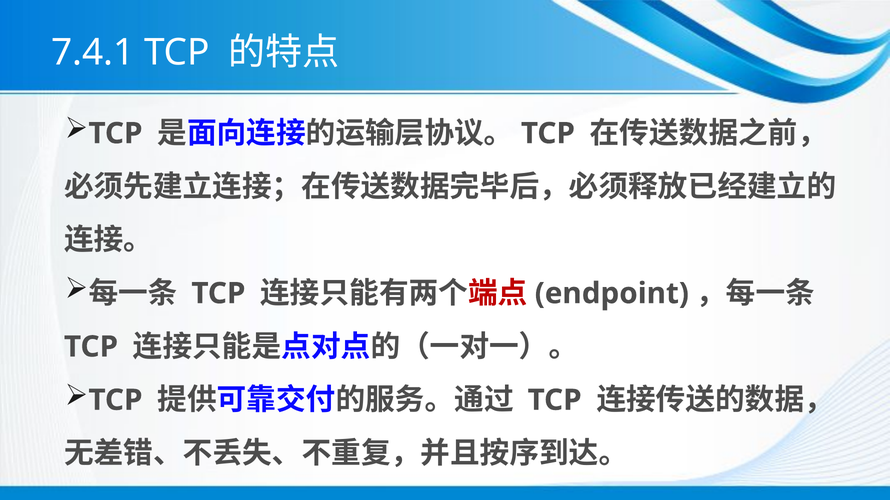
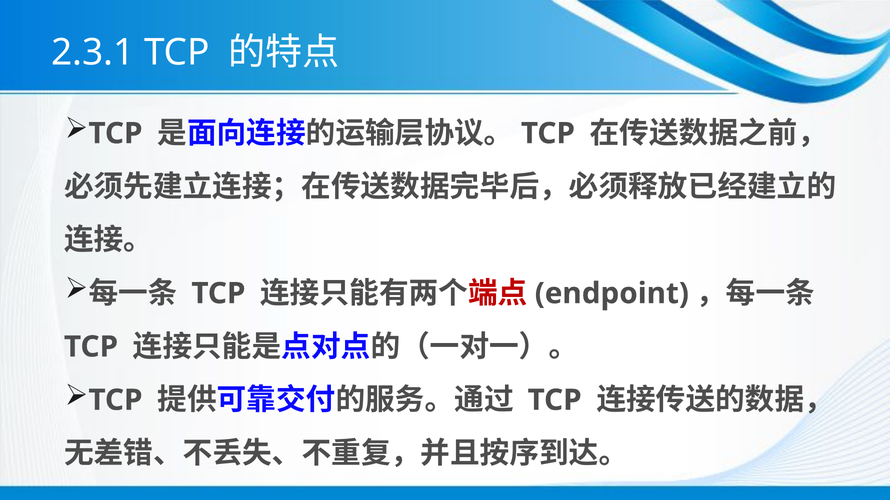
7.4.1: 7.4.1 -> 2.3.1 (93, 52)
